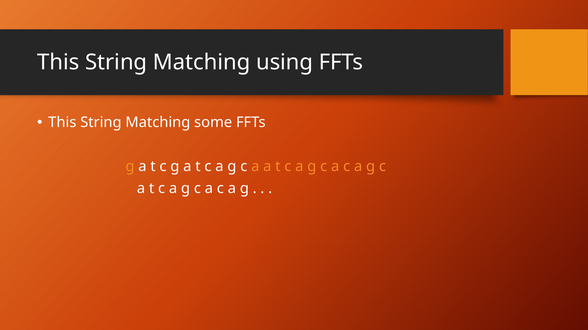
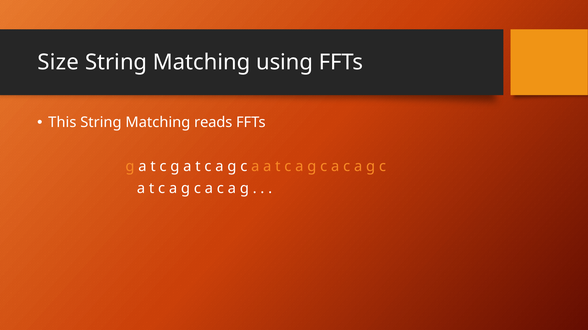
This: This -> Size (58, 62)
some: some -> reads (213, 123)
